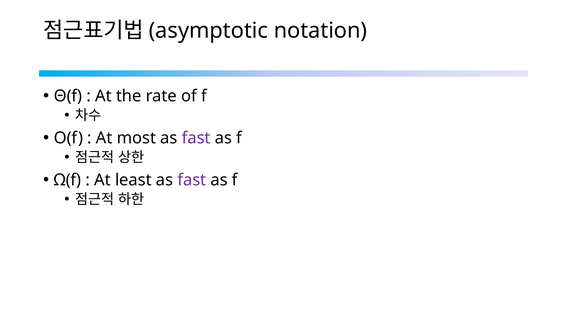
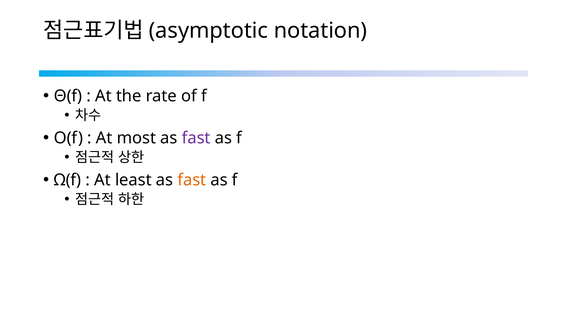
fast colour: purple -> orange (192, 180)
